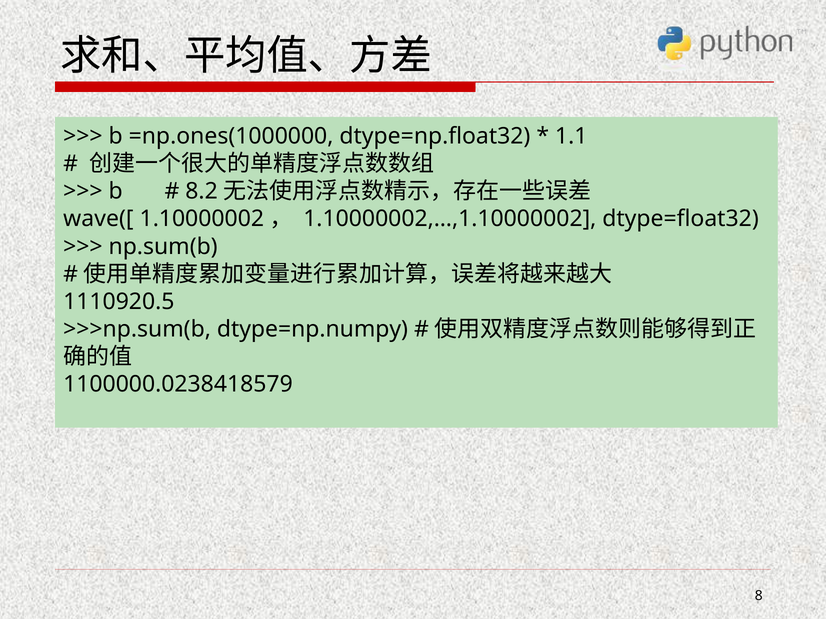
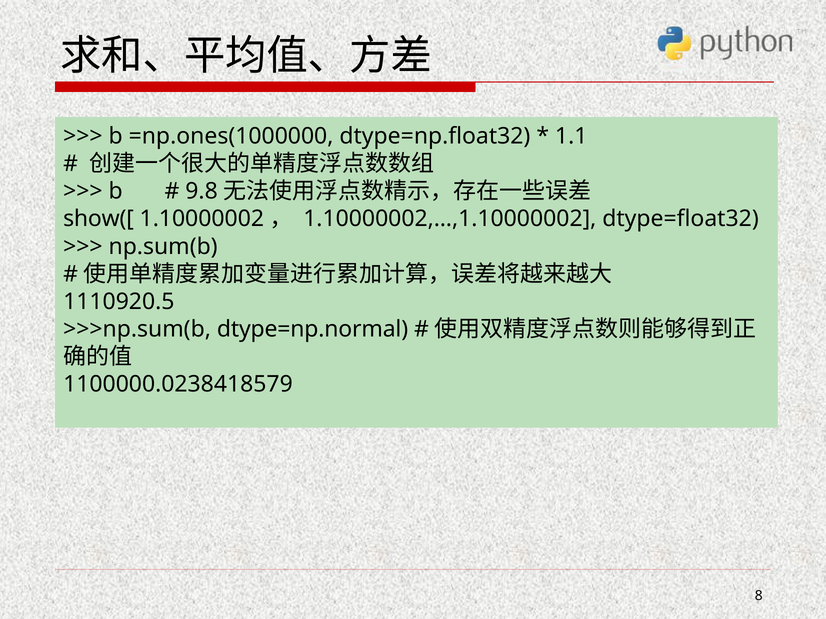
8.2: 8.2 -> 9.8 (202, 192)
wave([: wave([ -> show([ (98, 219)
dtype=np.numpy: dtype=np.numpy -> dtype=np.normal (313, 329)
